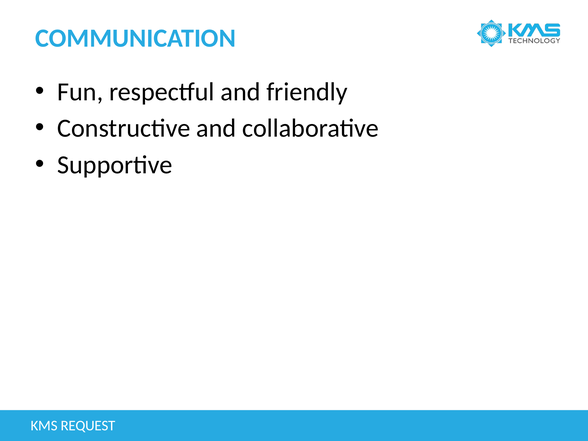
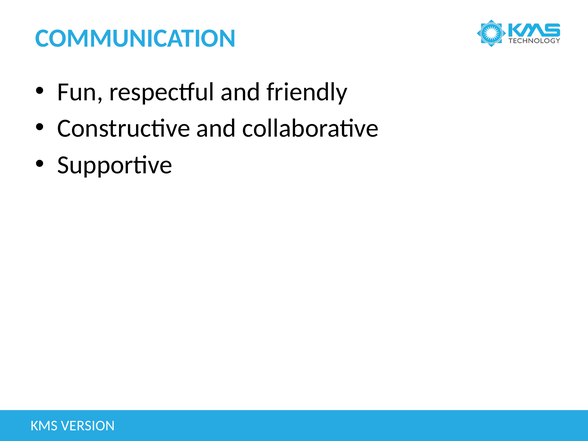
REQUEST: REQUEST -> VERSION (88, 426)
